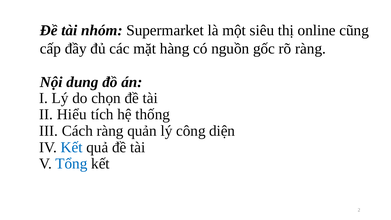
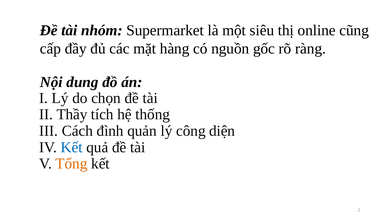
Hiểu: Hiểu -> Thầy (72, 114)
Cách ràng: ràng -> đình (110, 131)
Tổng colour: blue -> orange (71, 164)
